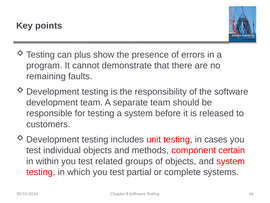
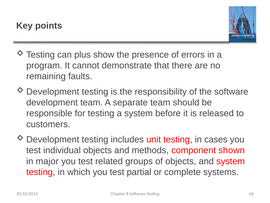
certain: certain -> shown (232, 150)
within: within -> major (47, 161)
